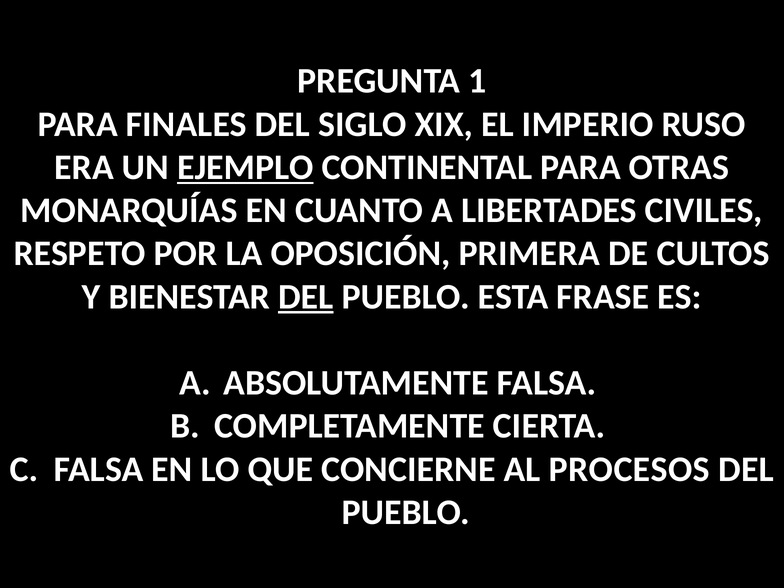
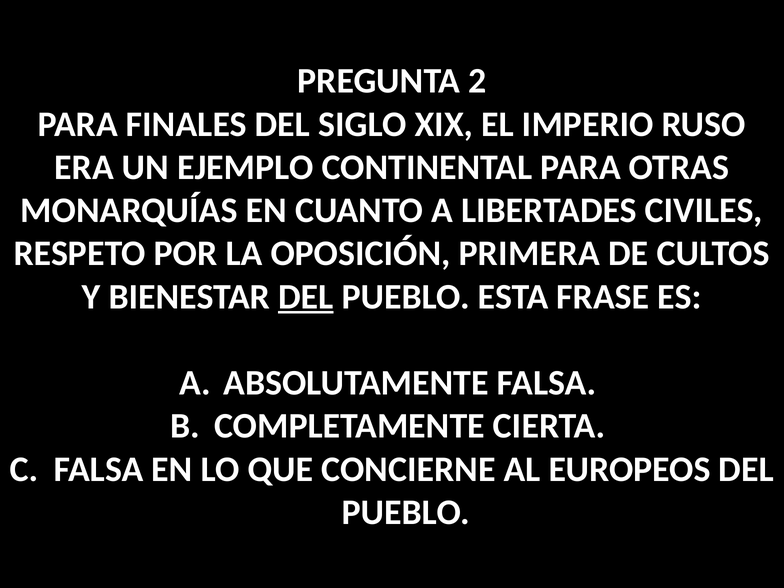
1: 1 -> 2 (477, 81)
EJEMPLO underline: present -> none (245, 167)
PROCESOS: PROCESOS -> EUROPEOS (630, 469)
